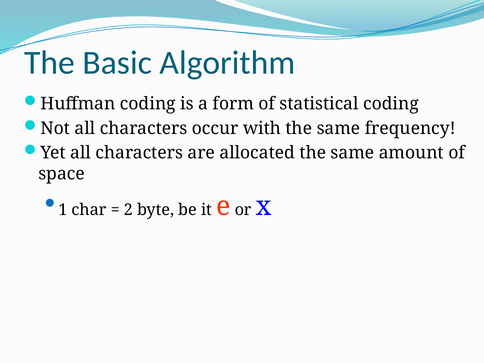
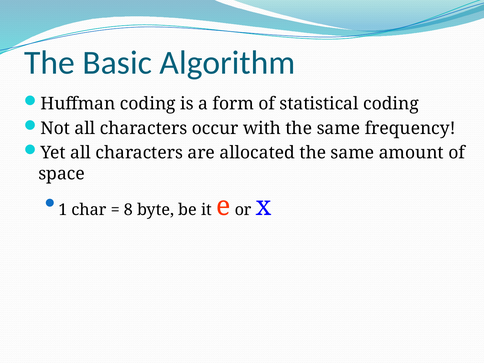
2: 2 -> 8 (128, 210)
